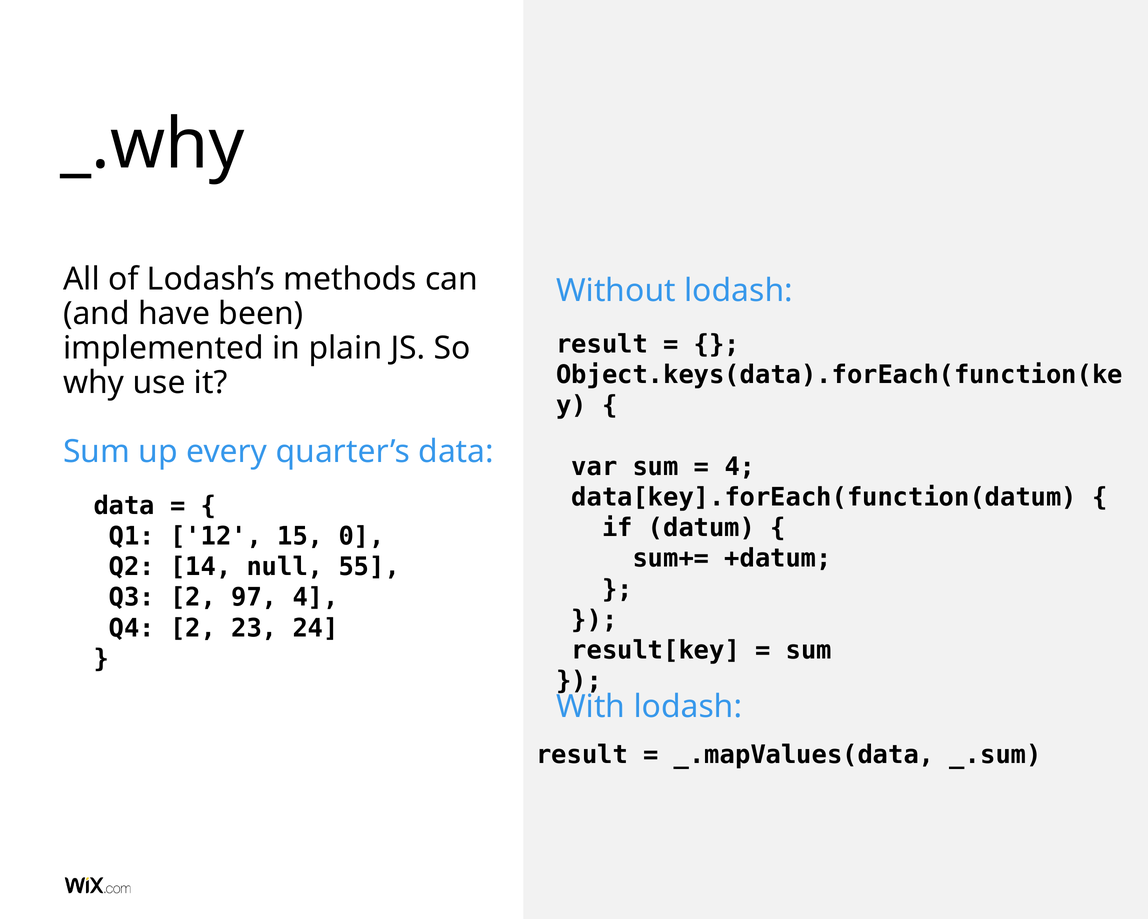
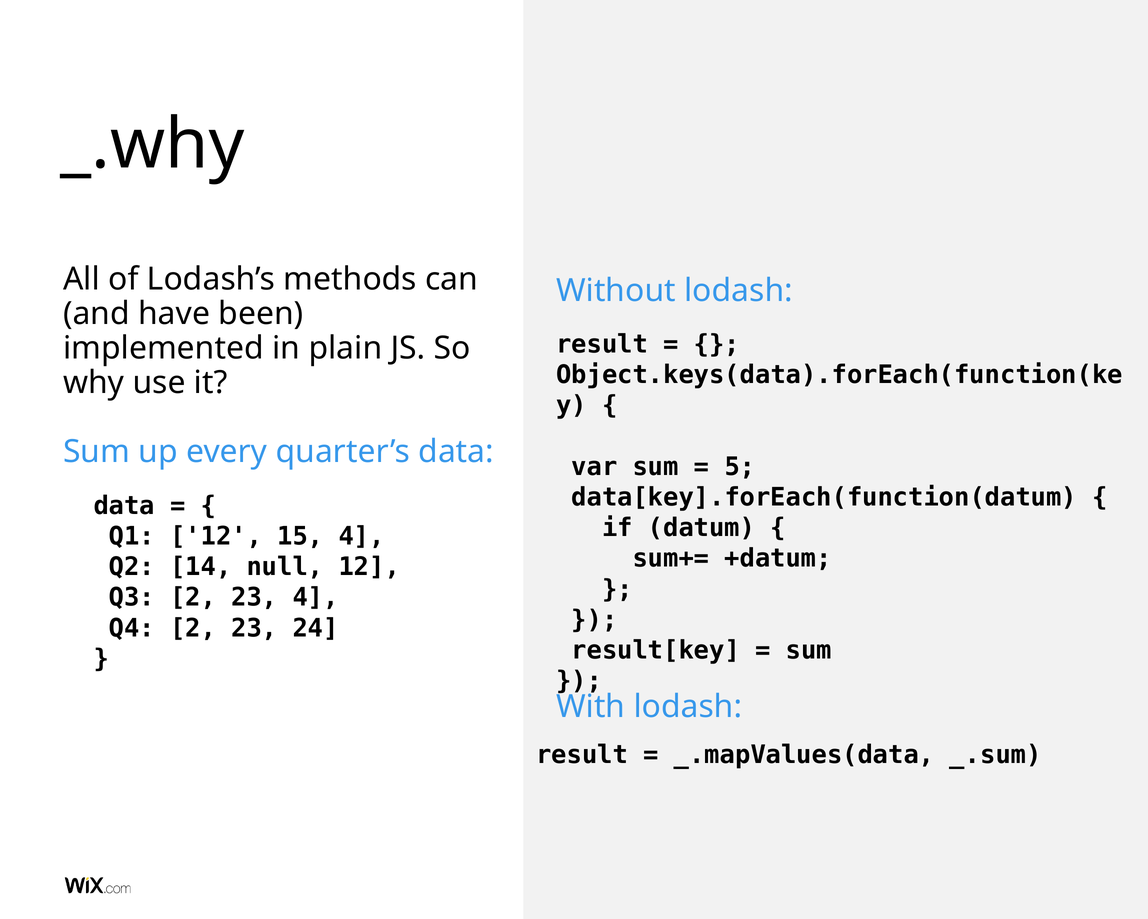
4: 4 -> 5 (740, 466)
15 0: 0 -> 4 (362, 536)
null 55: 55 -> 12 (369, 567)
Q3 2 97: 97 -> 23 (254, 597)
